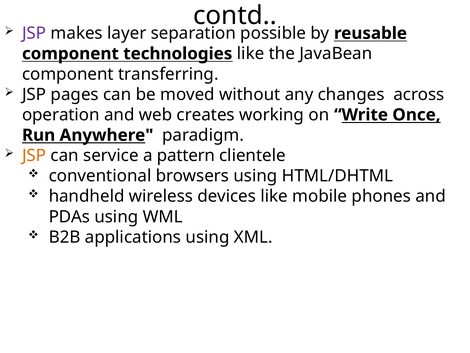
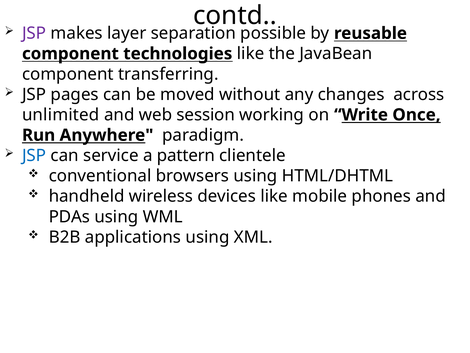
operation: operation -> unlimited (61, 115)
creates: creates -> session (206, 115)
JSP colour: orange -> blue (34, 155)
